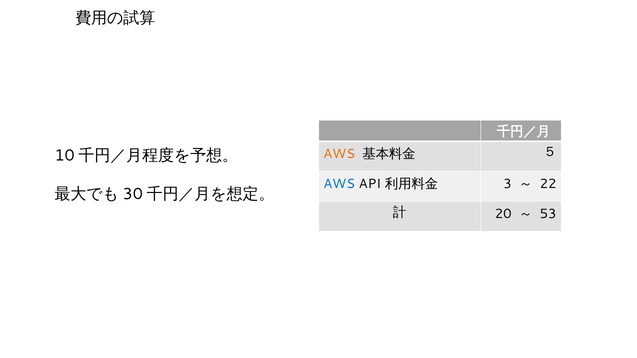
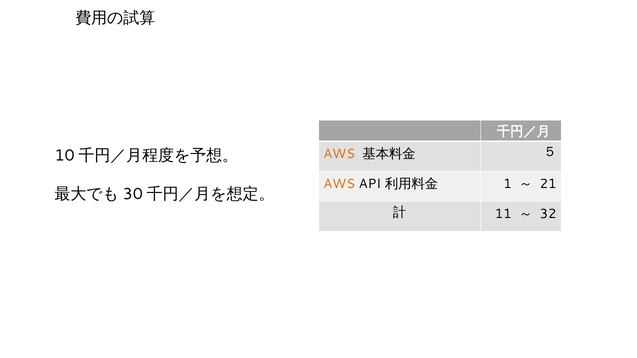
AWS colour: blue -> orange (339, 184)
3: 3 -> 1 (507, 184)
22: 22 -> 21 (548, 184)
20: 20 -> 11 (503, 214)
53: 53 -> 32 (548, 214)
